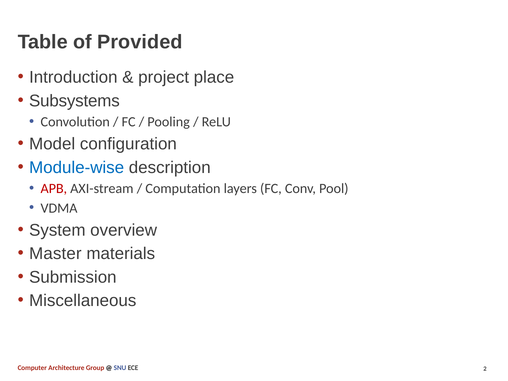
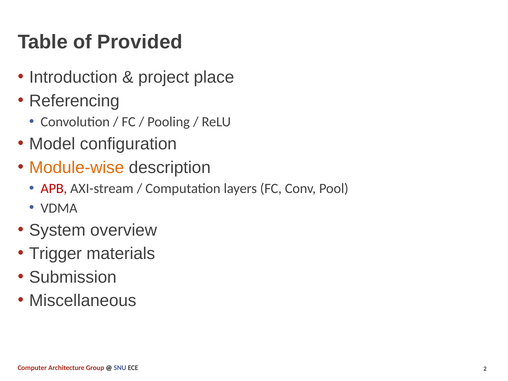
Subsystems: Subsystems -> Referencing (74, 101)
Module-wise colour: blue -> orange (77, 167)
Master: Master -> Trigger (55, 254)
